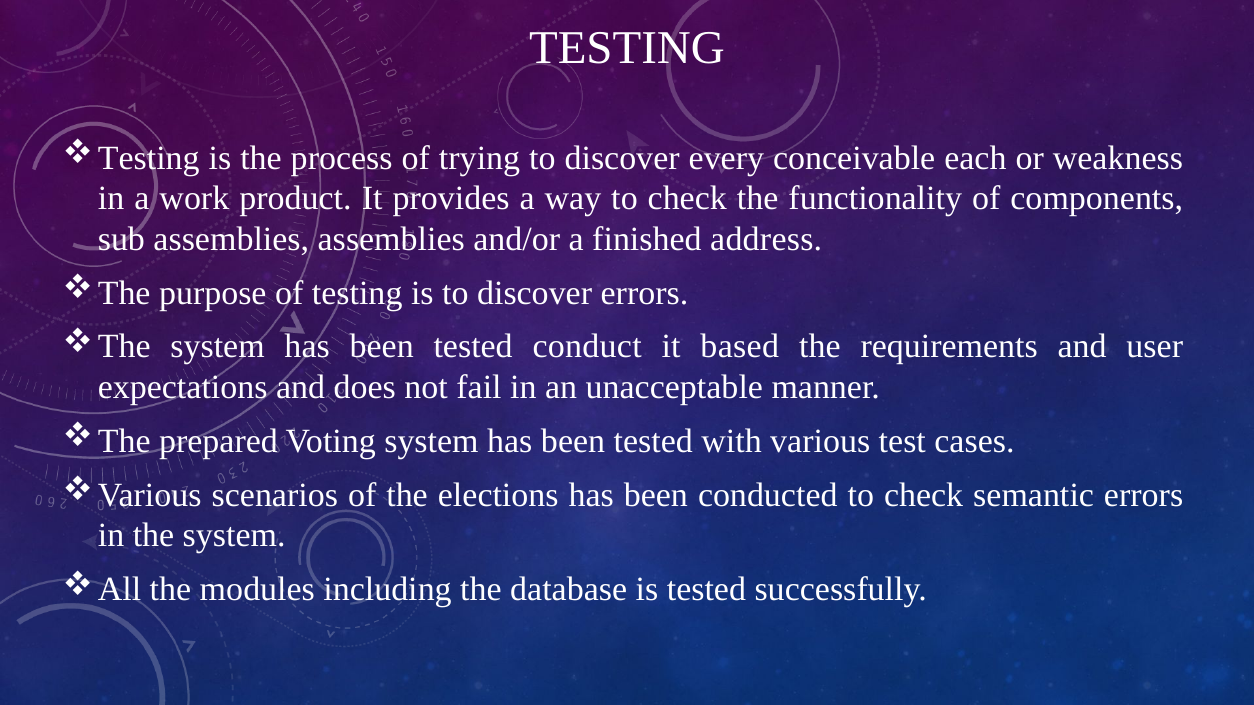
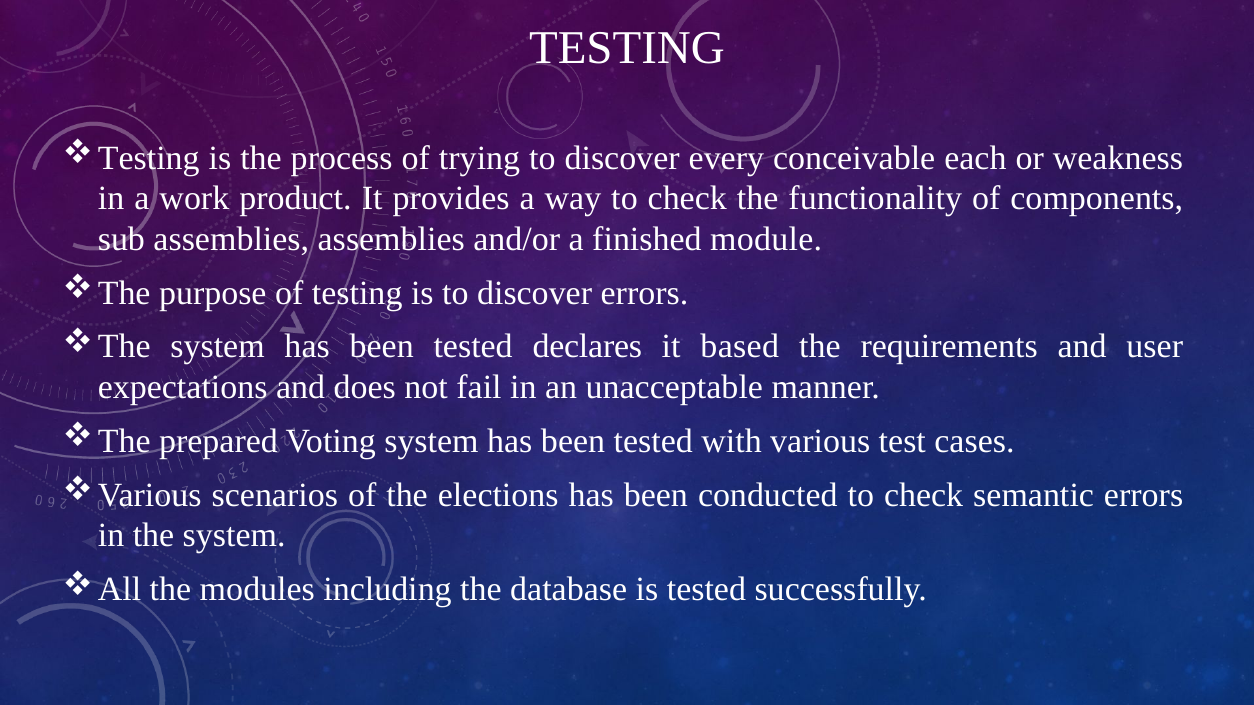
address: address -> module (766, 239)
conduct: conduct -> declares (587, 347)
